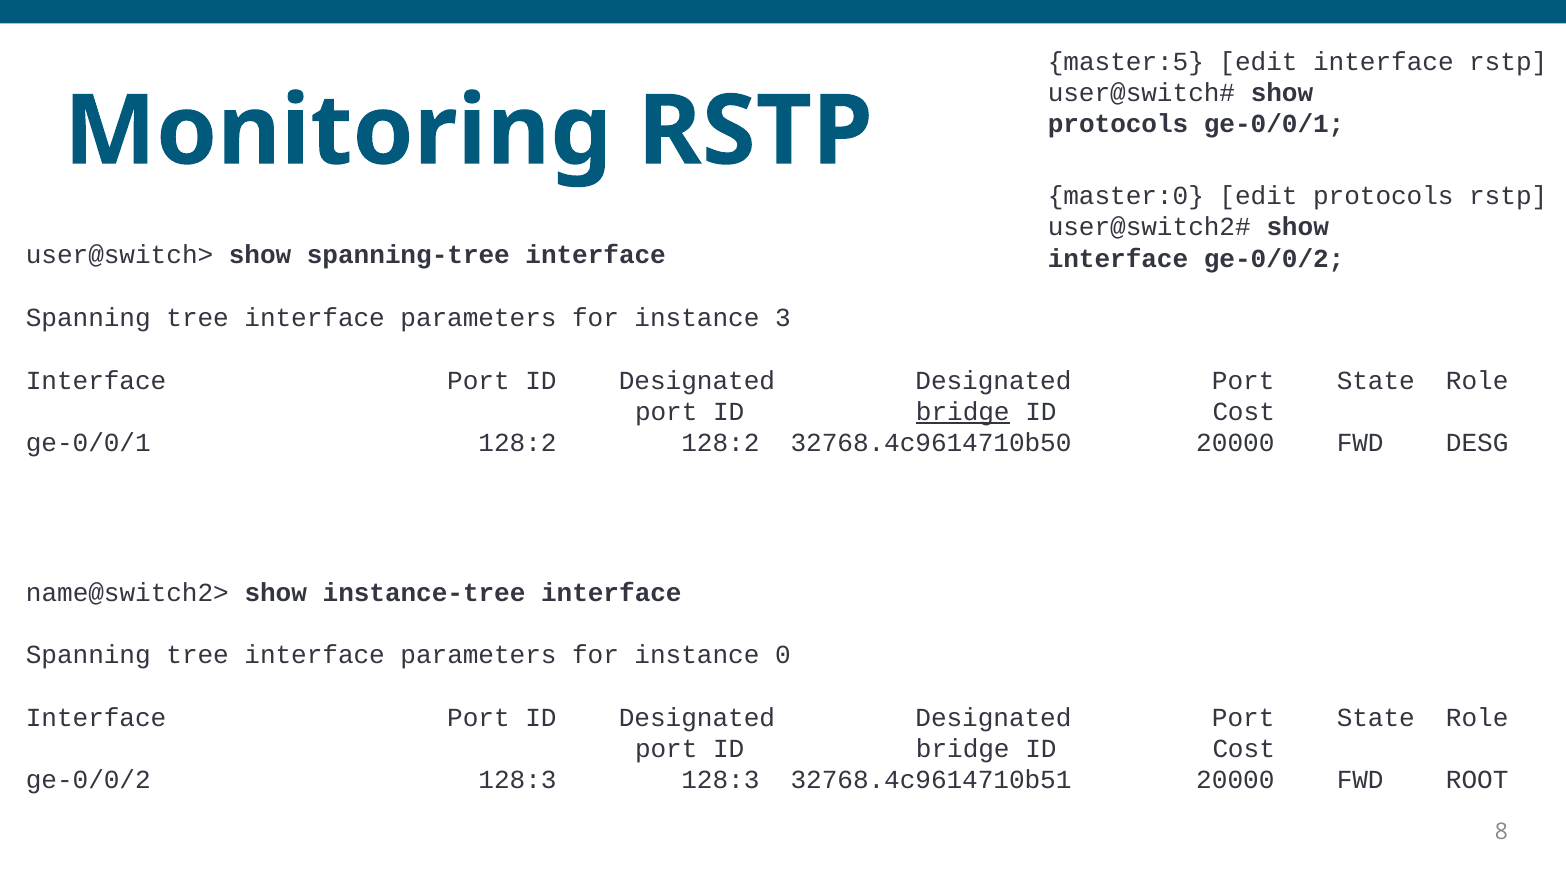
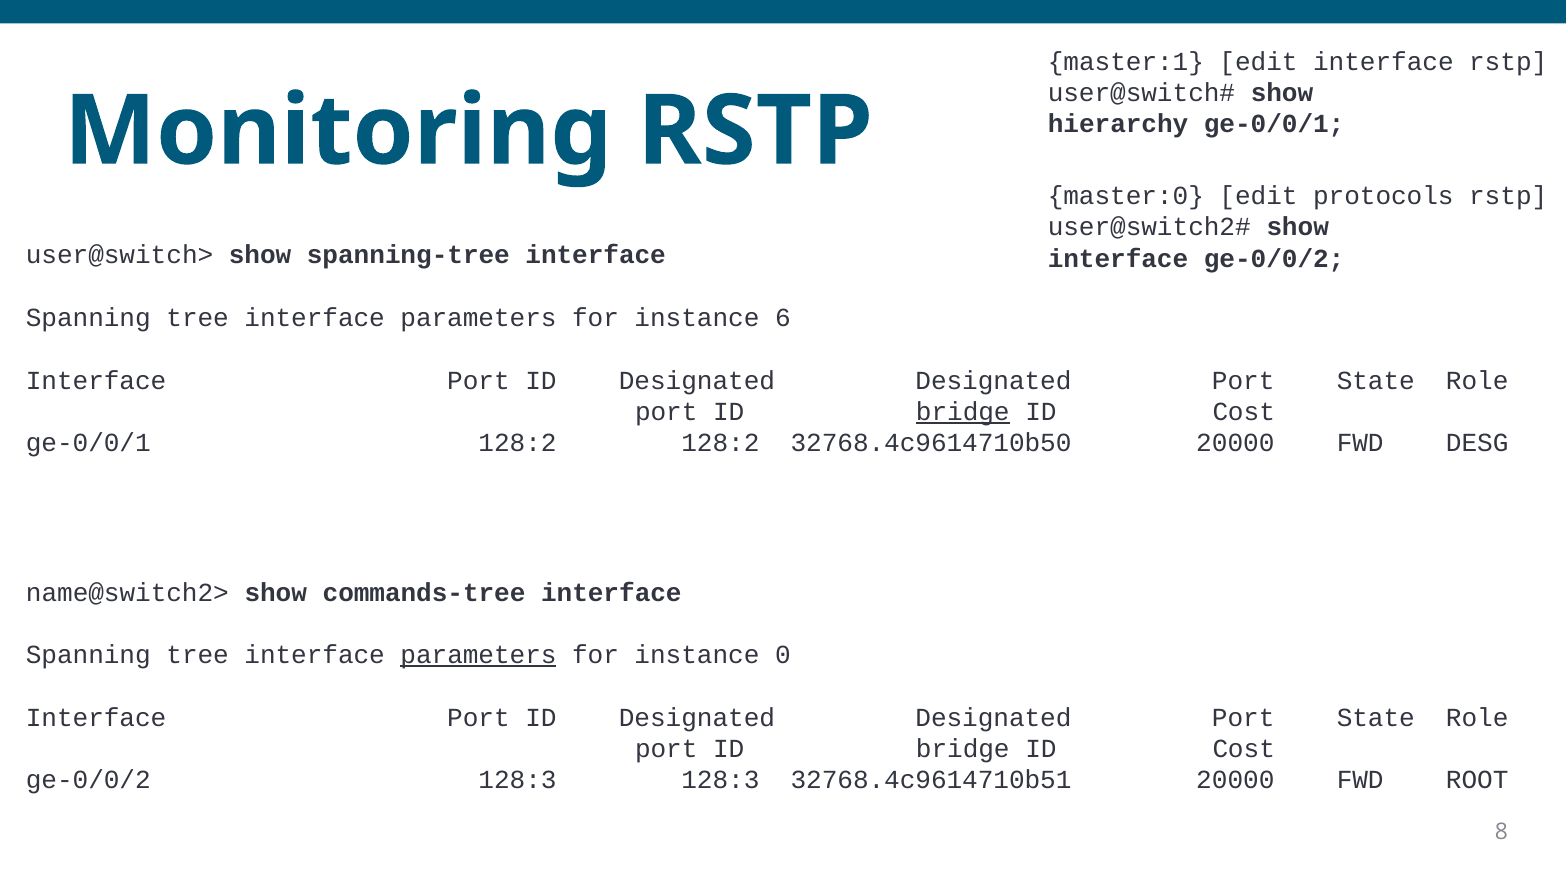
master:5: master:5 -> master:1 (1126, 61)
protocols: protocols -> hierarchy (1118, 124)
3: 3 -> 6 (783, 318)
instance-tree: instance-tree -> commands-tree (424, 592)
parameters underline: none -> present (478, 655)
